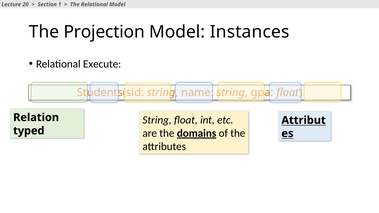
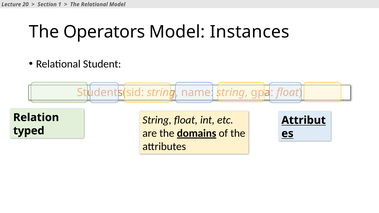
Projection: Projection -> Operators (104, 32)
Execute: Execute -> Student (102, 64)
